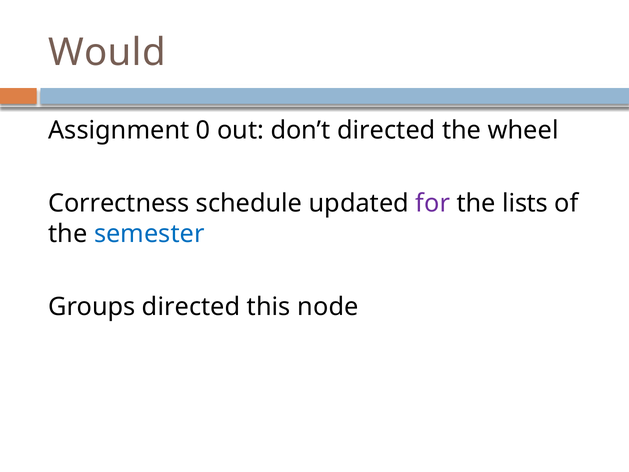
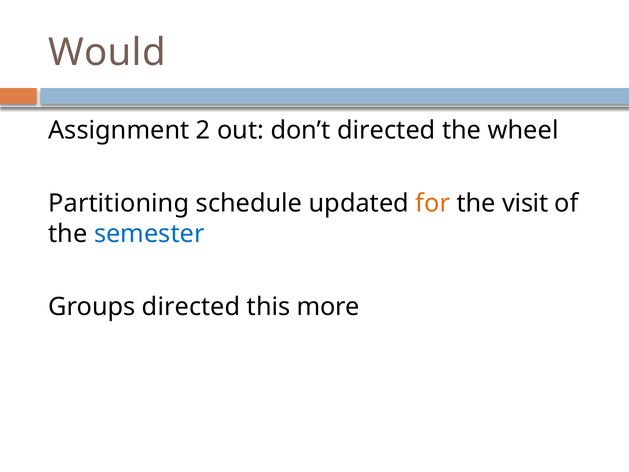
0: 0 -> 2 (203, 130)
Correctness: Correctness -> Partitioning (119, 203)
for colour: purple -> orange (433, 203)
lists: lists -> visit (525, 203)
node: node -> more (328, 307)
